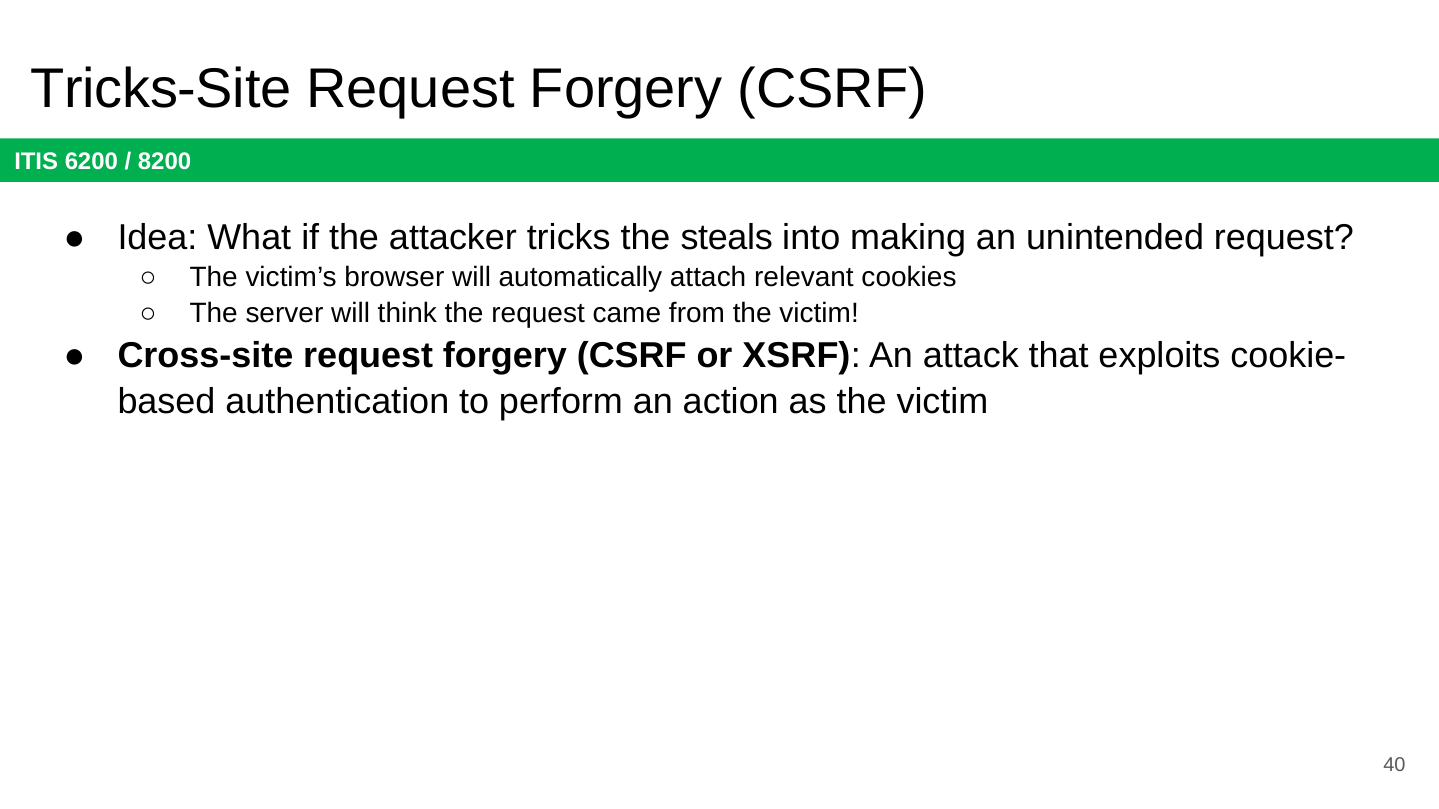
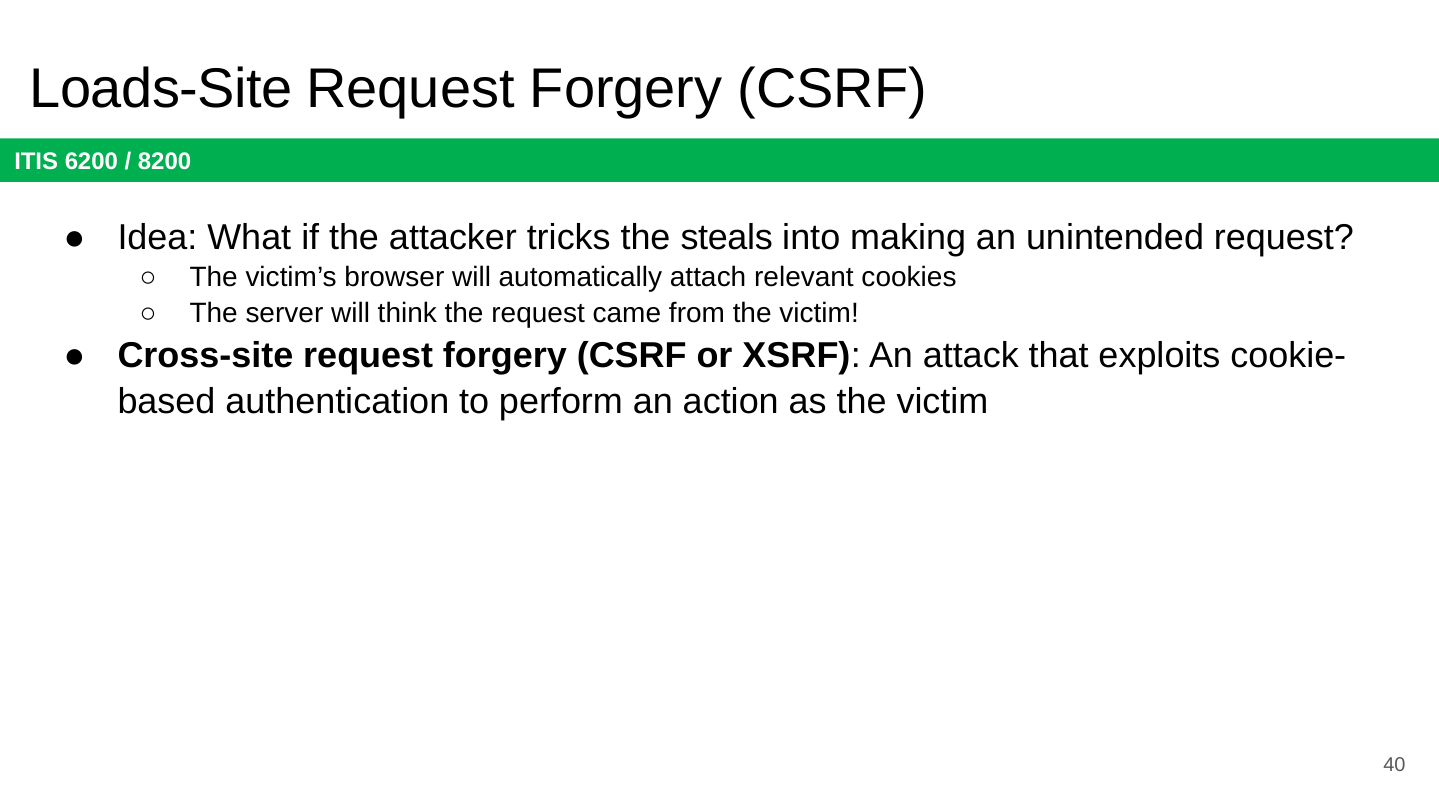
Tricks-Site: Tricks-Site -> Loads-Site (161, 89)
